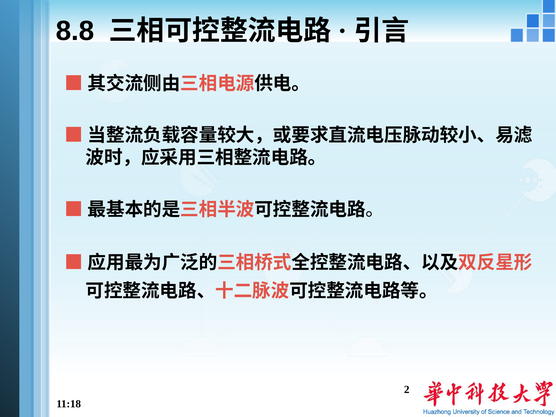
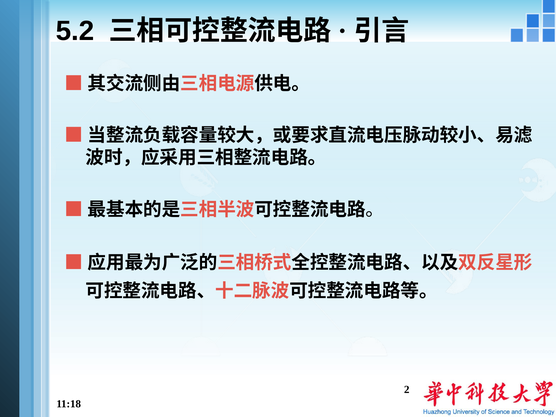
8.8: 8.8 -> 5.2 (75, 31)
